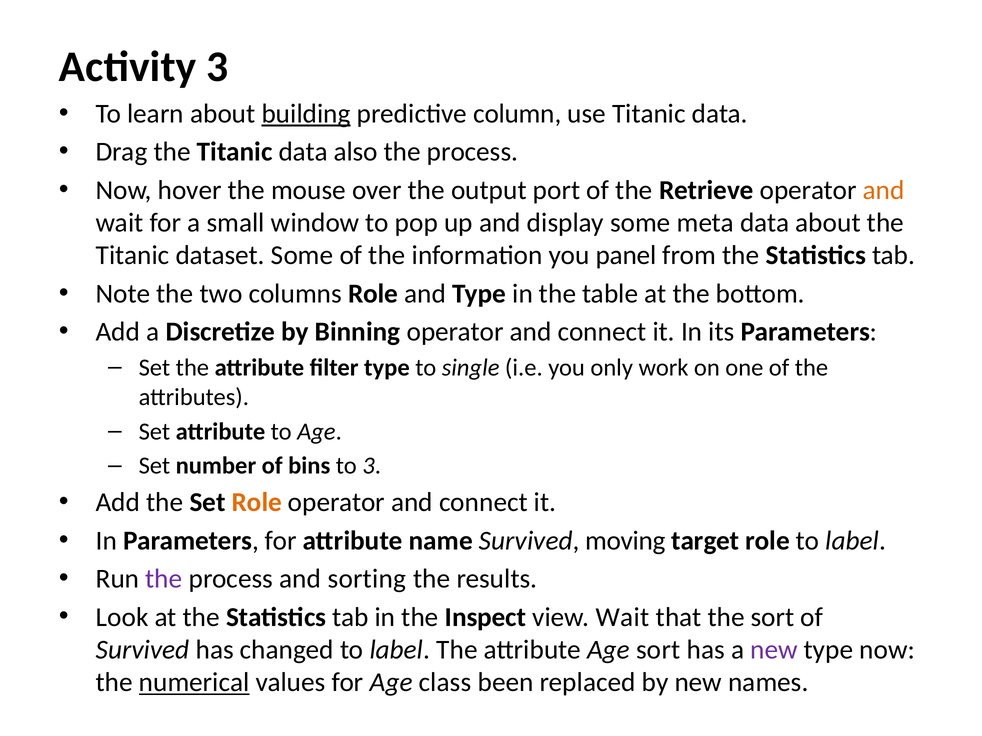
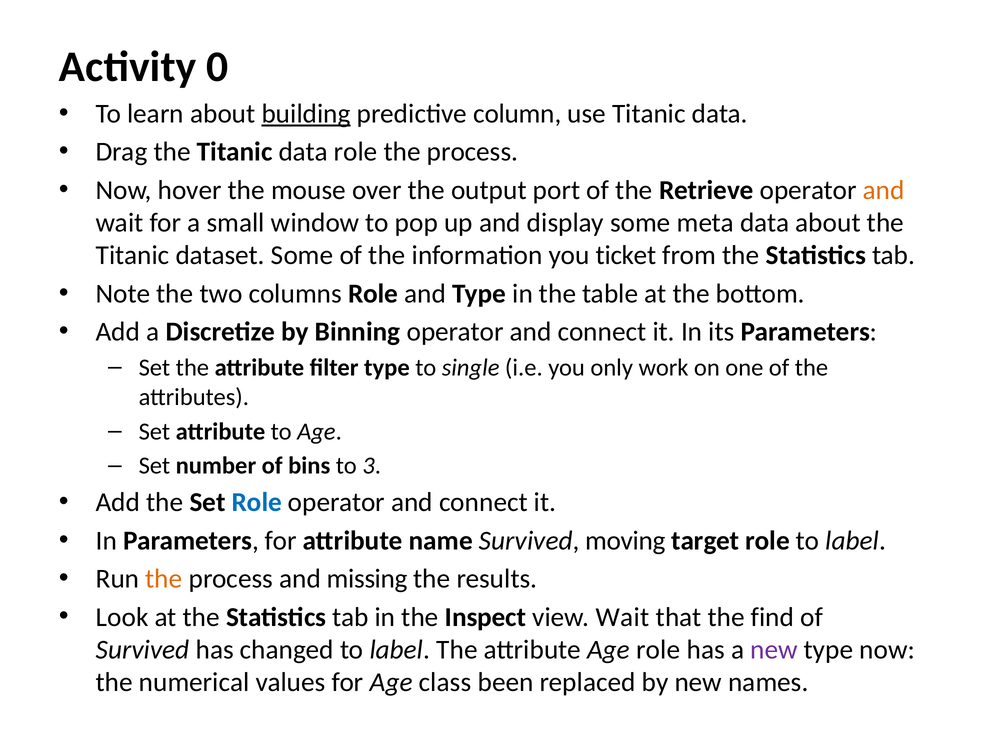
Activity 3: 3 -> 0 (217, 67)
data also: also -> role (356, 152)
panel: panel -> ticket (626, 256)
Role colour: orange -> blue (257, 503)
the colour: purple -> orange (164, 579)
sorting: sorting -> missing (367, 579)
the sort: sort -> find (773, 617)
Age sort: sort -> role (658, 650)
numerical underline: present -> none (194, 683)
